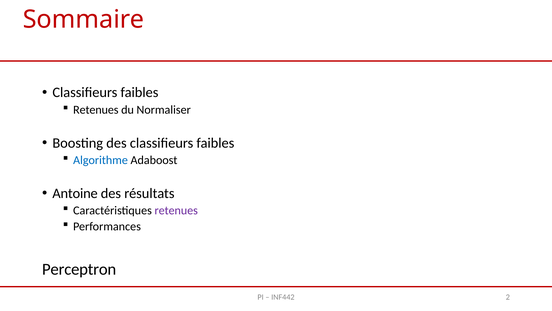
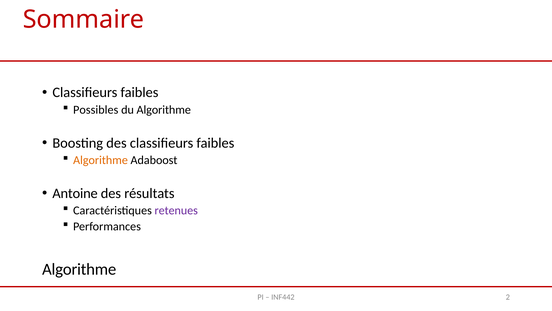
Retenues: Retenues -> Possibles (96, 110)
du Normaliser: Normaliser -> Algorithme (164, 110)
Algorithme colour: blue -> orange (100, 160)
Perceptron: Perceptron -> Algorithme (79, 269)
